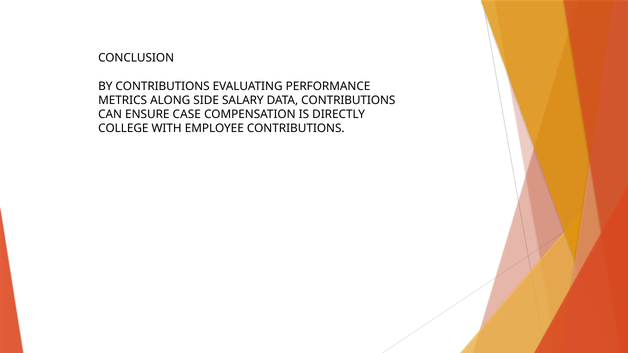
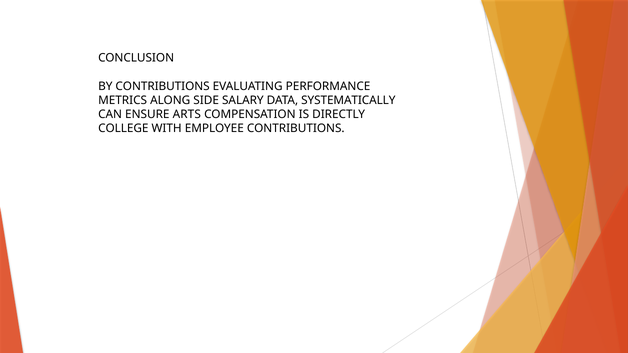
DATA CONTRIBUTIONS: CONTRIBUTIONS -> SYSTEMATICALLY (348, 100)
CASE: CASE -> ARTS (187, 114)
